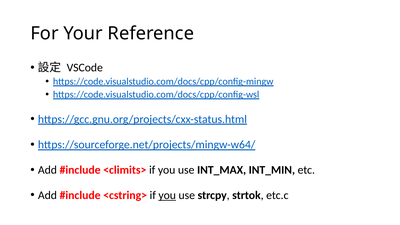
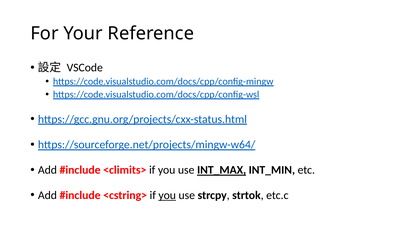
INT_MAX underline: none -> present (222, 170)
